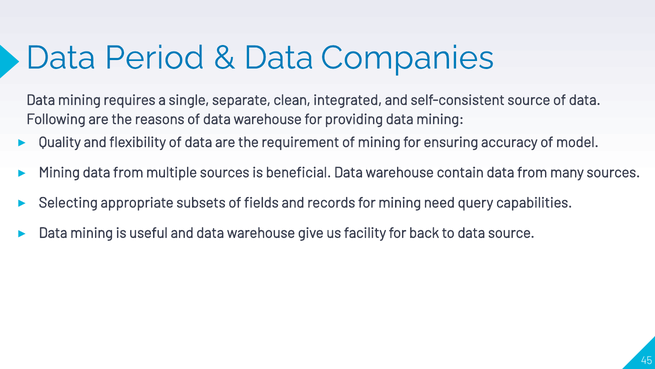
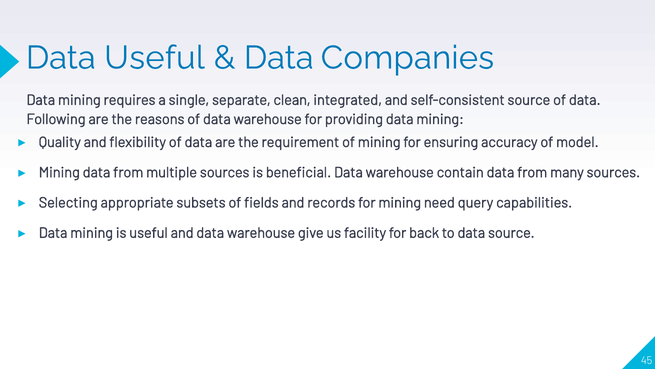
Data Period: Period -> Useful (154, 58)
